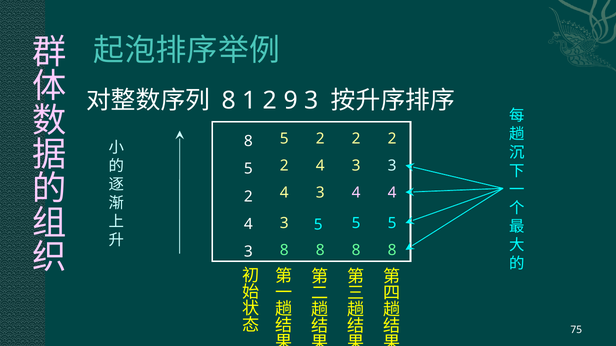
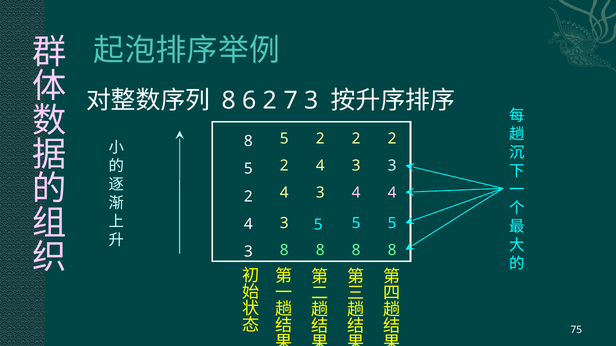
1: 1 -> 6 (249, 101)
9: 9 -> 7 (291, 101)
